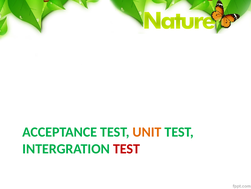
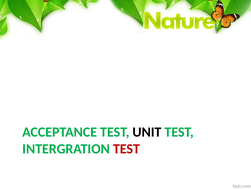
UNIT colour: orange -> black (147, 132)
